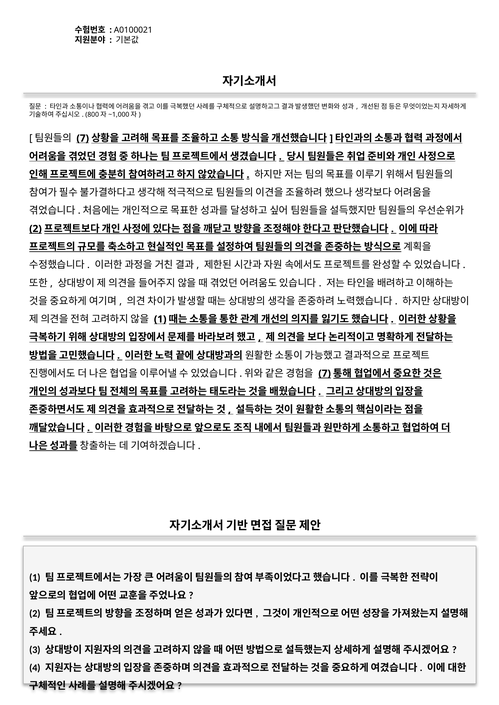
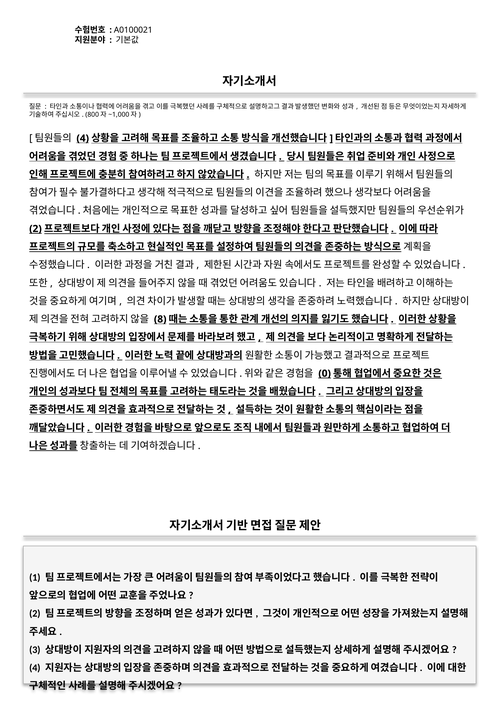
7: 7 -> 4 (83, 138)
1: 1 -> 8 (160, 320)
7: 7 -> 0 (325, 374)
